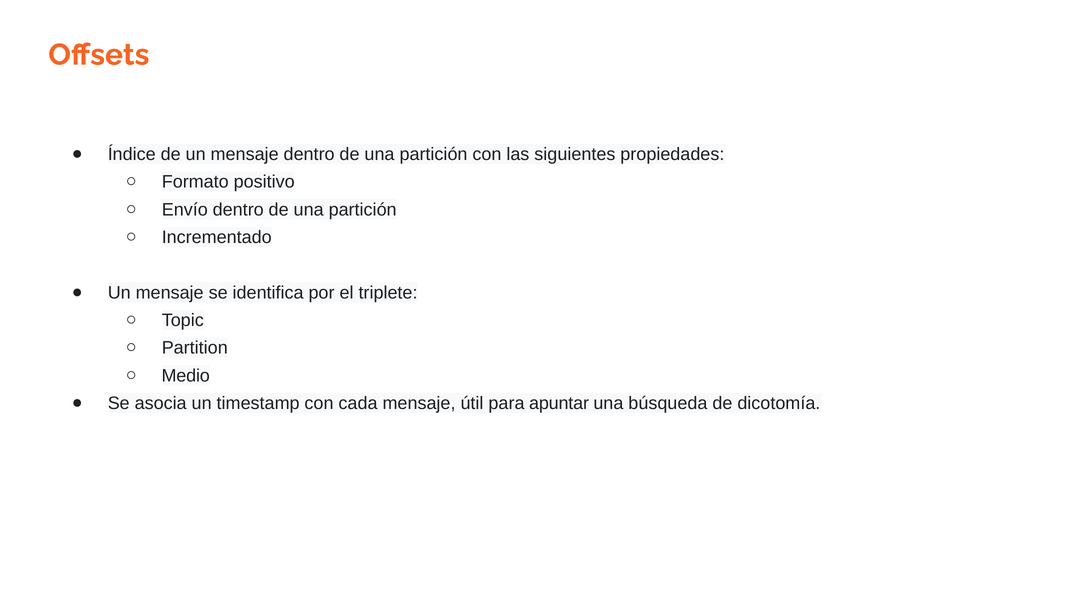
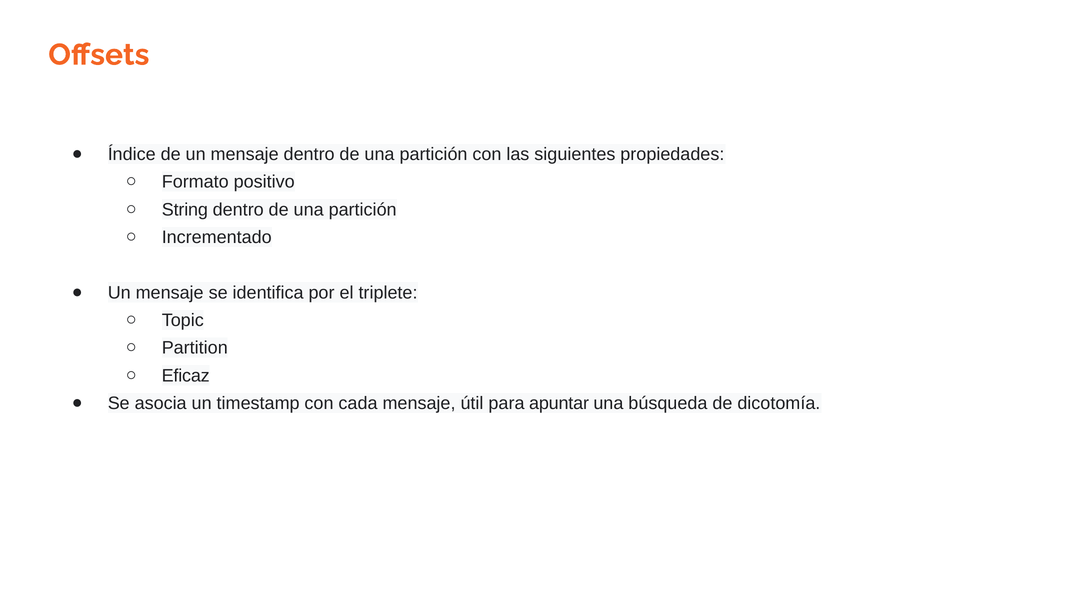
Envío: Envío -> String (185, 210)
Medio: Medio -> Eficaz (186, 376)
